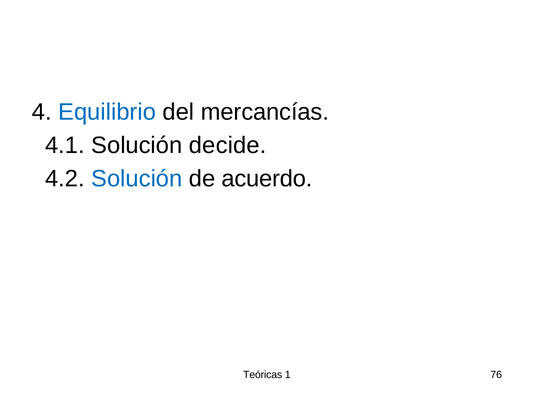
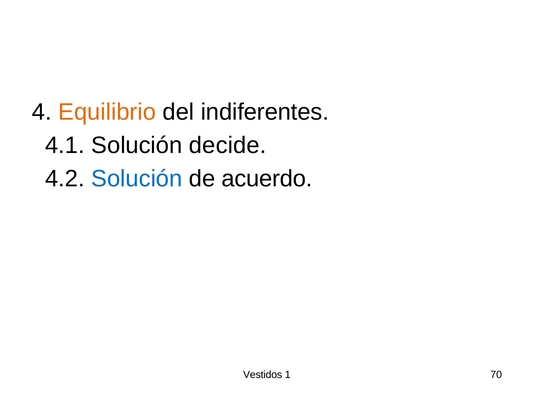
Equilibrio colour: blue -> orange (107, 112)
mercancías: mercancías -> indiferentes (265, 112)
Teóricas: Teóricas -> Vestidos (263, 374)
76: 76 -> 70 (496, 374)
